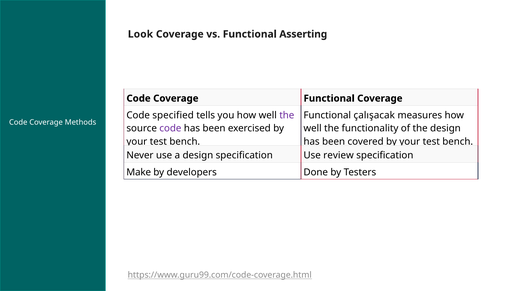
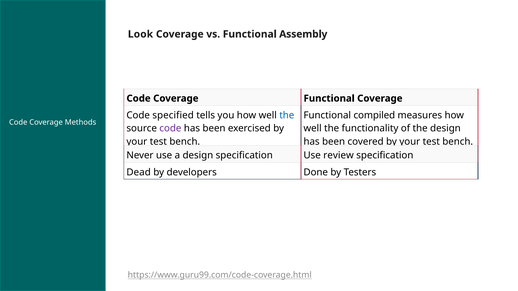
Asserting: Asserting -> Assembly (303, 34)
the colour: purple -> blue (287, 115)
çalışacak: çalışacak -> compiled (374, 115)
Make: Make -> Dead (139, 172)
